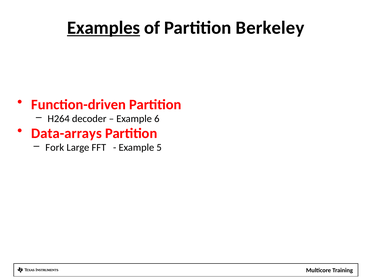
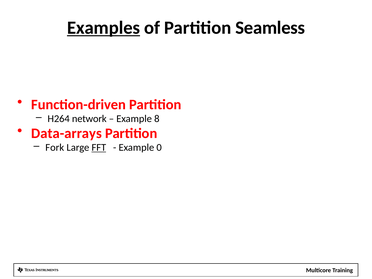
Berkeley: Berkeley -> Seamless (270, 28)
decoder: decoder -> network (89, 119)
6: 6 -> 8 (157, 119)
FFT underline: none -> present (99, 148)
5: 5 -> 0 (159, 148)
